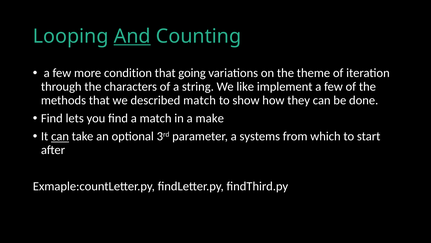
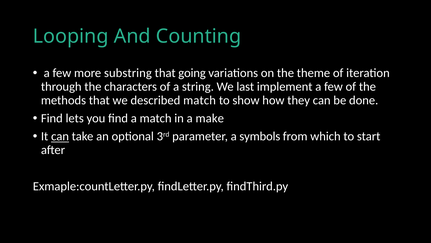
And underline: present -> none (132, 36)
condition: condition -> substring (128, 73)
like: like -> last (245, 86)
systems: systems -> symbols (260, 136)
